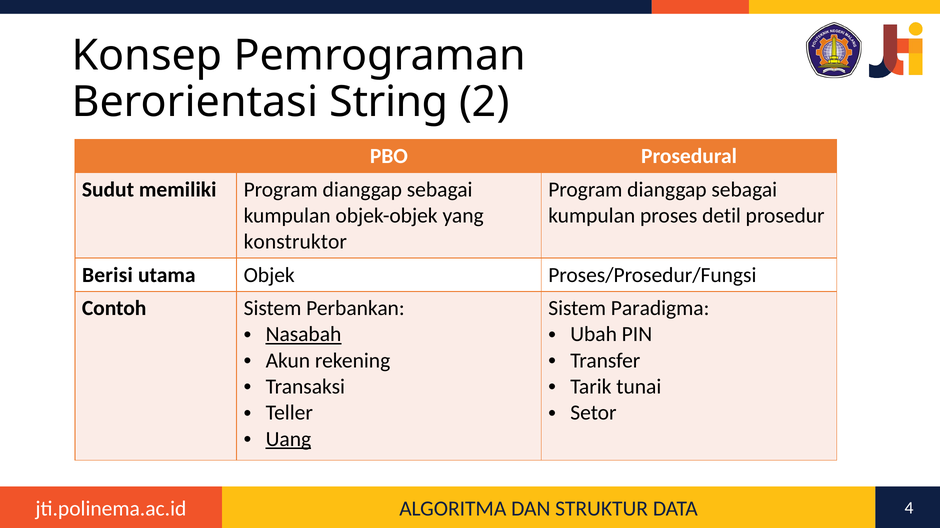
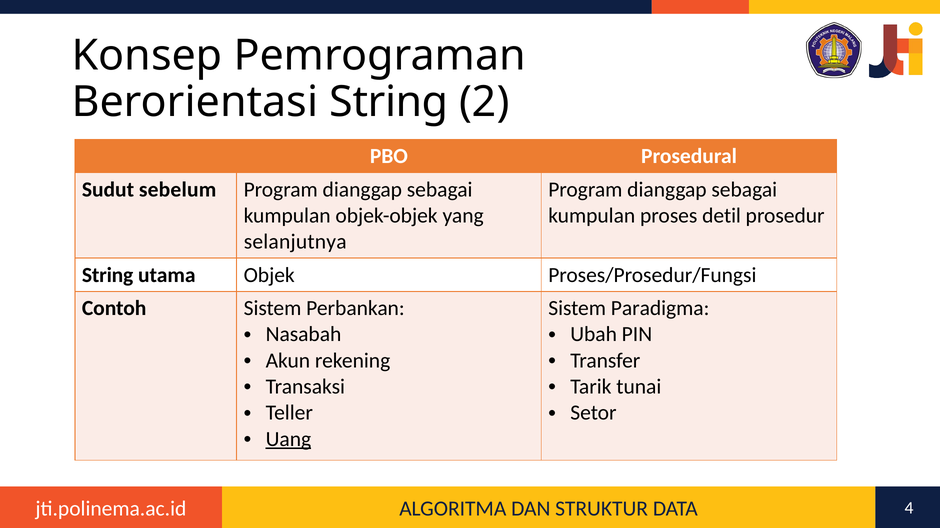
memiliki: memiliki -> sebelum (178, 190)
konstruktor: konstruktor -> selanjutnya (295, 242)
Berisi: Berisi -> String (108, 275)
Nasabah underline: present -> none (304, 335)
